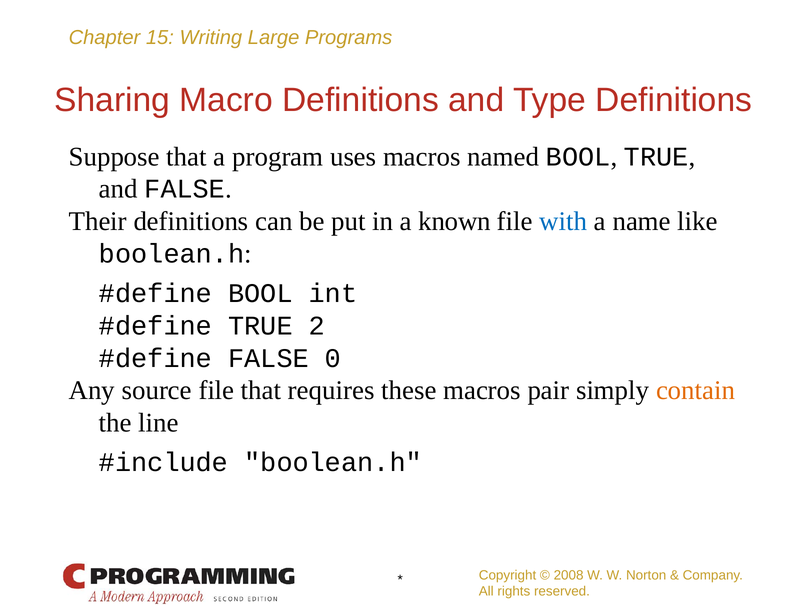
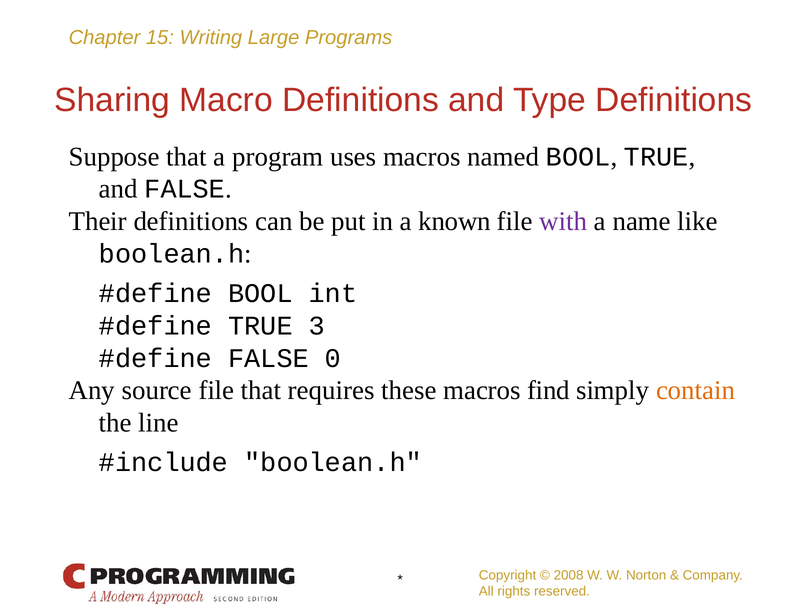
with colour: blue -> purple (563, 221)
2: 2 -> 3 (317, 325)
pair: pair -> find (549, 390)
